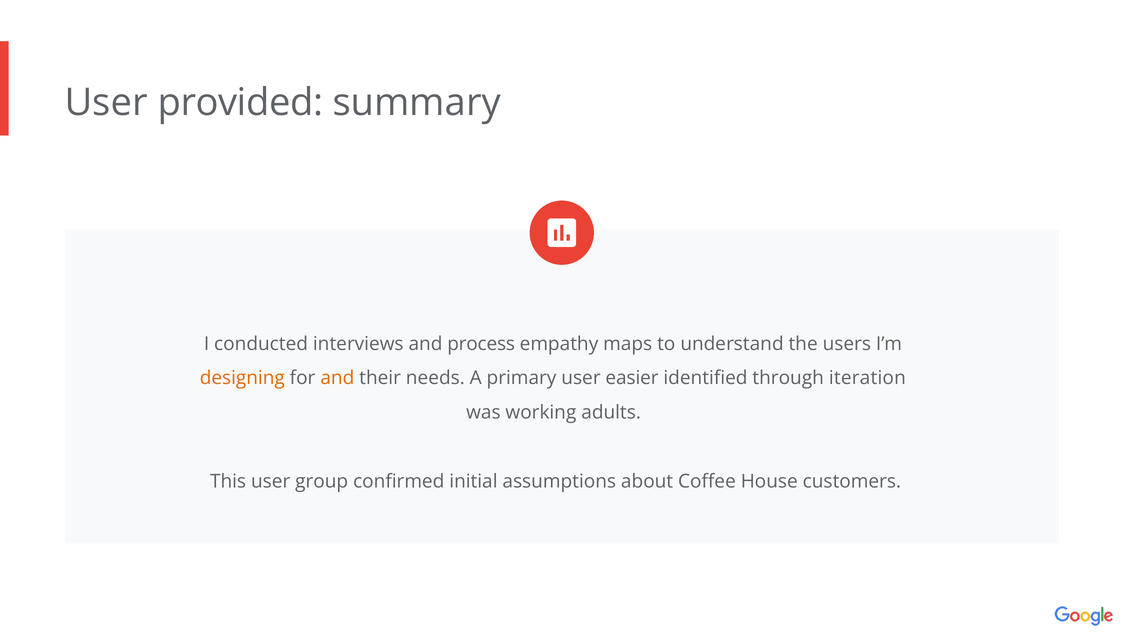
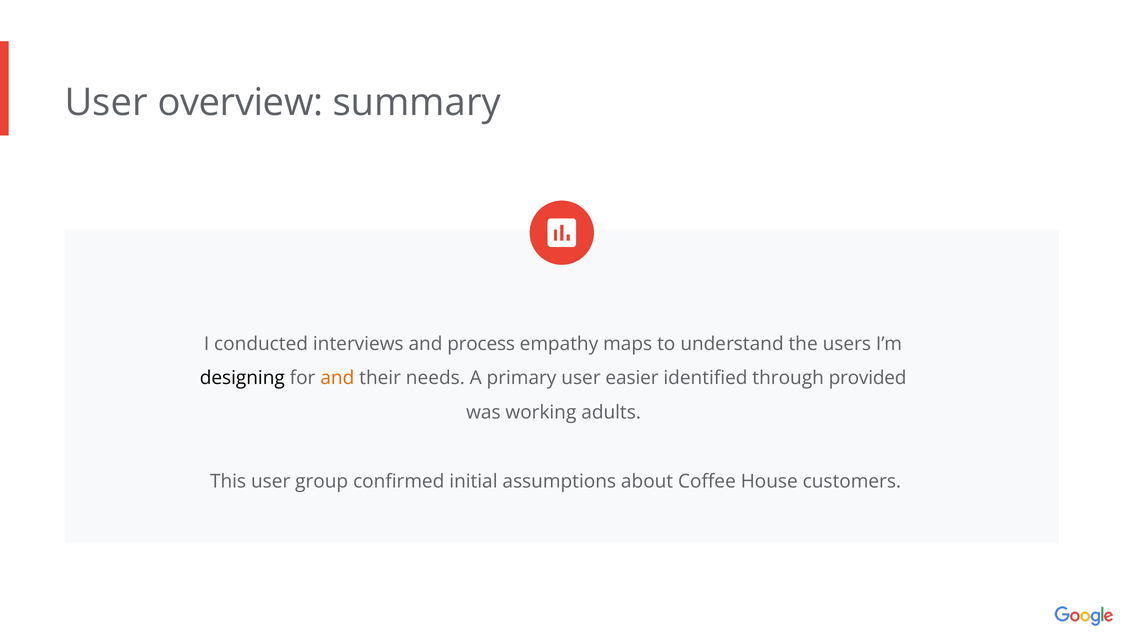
provided: provided -> overview (240, 103)
designing colour: orange -> black (242, 378)
iteration: iteration -> provided (868, 378)
